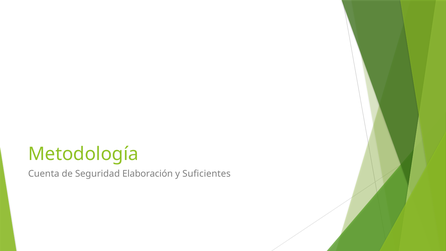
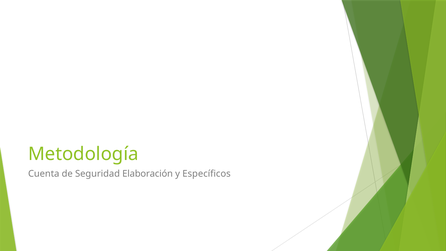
Suficientes: Suficientes -> Específicos (207, 174)
